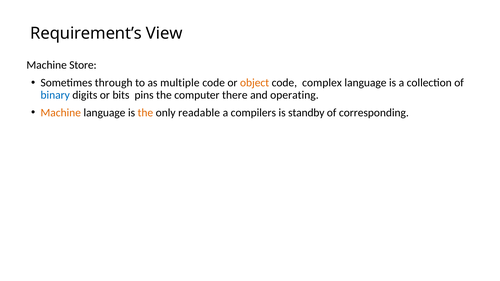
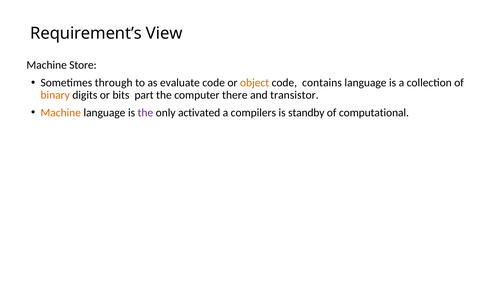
multiple: multiple -> evaluate (180, 83)
complex: complex -> contains (322, 83)
binary colour: blue -> orange (55, 95)
pins: pins -> part (144, 95)
operating: operating -> transistor (294, 95)
the colour: orange -> purple (145, 113)
readable: readable -> activated (199, 113)
corresponding: corresponding -> computational (374, 113)
